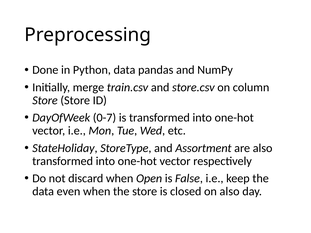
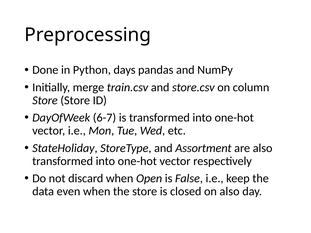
Python data: data -> days (125, 70)
0-7: 0-7 -> 6-7 (104, 118)
